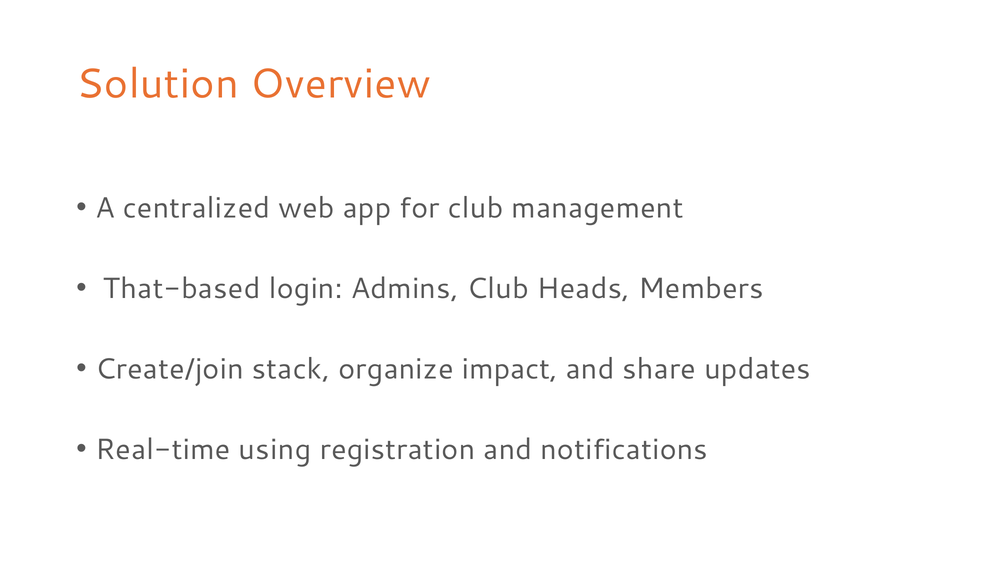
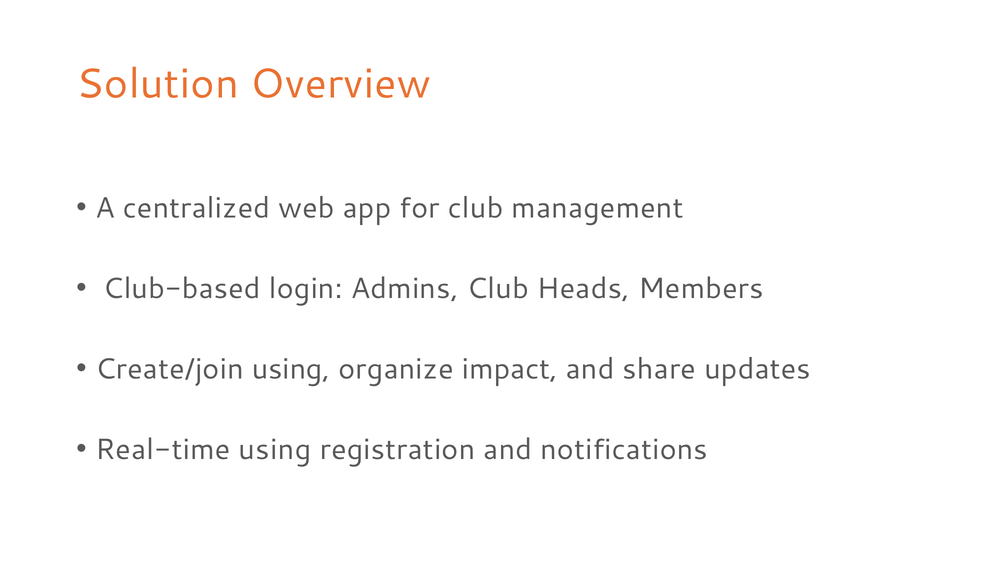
That-based: That-based -> Club-based (182, 289)
Create/join stack: stack -> using (291, 369)
